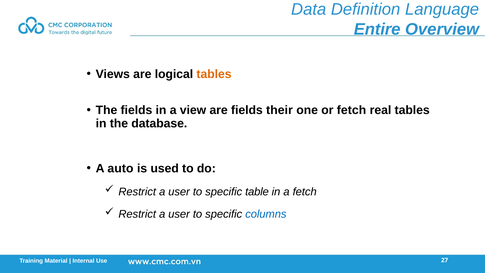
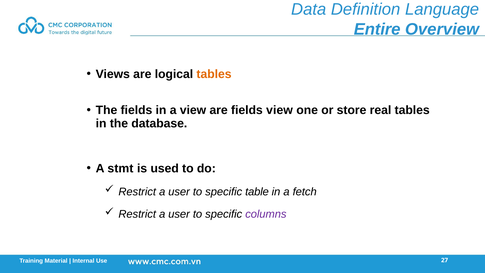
fields their: their -> view (279, 110)
or fetch: fetch -> store (352, 110)
auto: auto -> stmt (120, 169)
columns colour: blue -> purple (266, 214)
